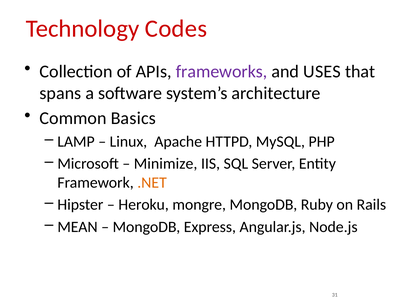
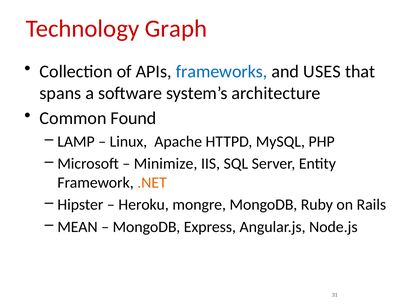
Codes: Codes -> Graph (176, 29)
frameworks colour: purple -> blue (222, 72)
Basics: Basics -> Found (133, 119)
